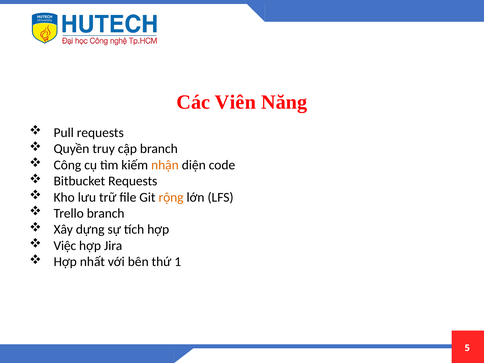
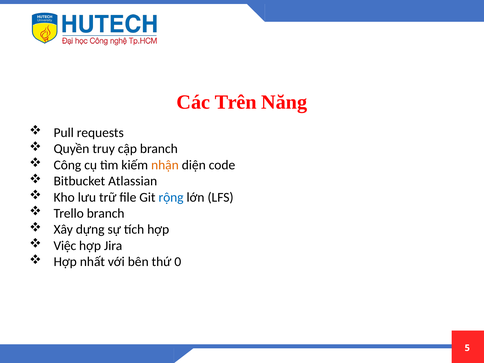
Viên: Viên -> Trên (236, 102)
Bitbucket Requests: Requests -> Atlassian (133, 181)
rộng colour: orange -> blue (171, 197)
1: 1 -> 0 (178, 262)
